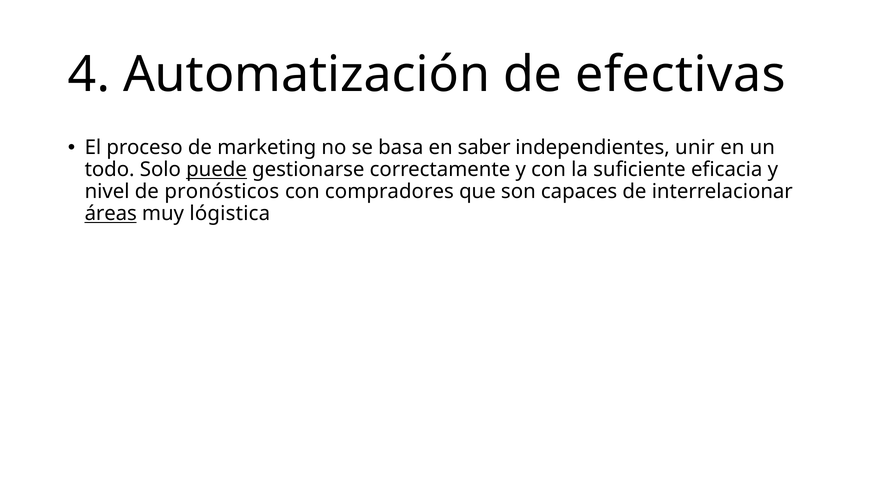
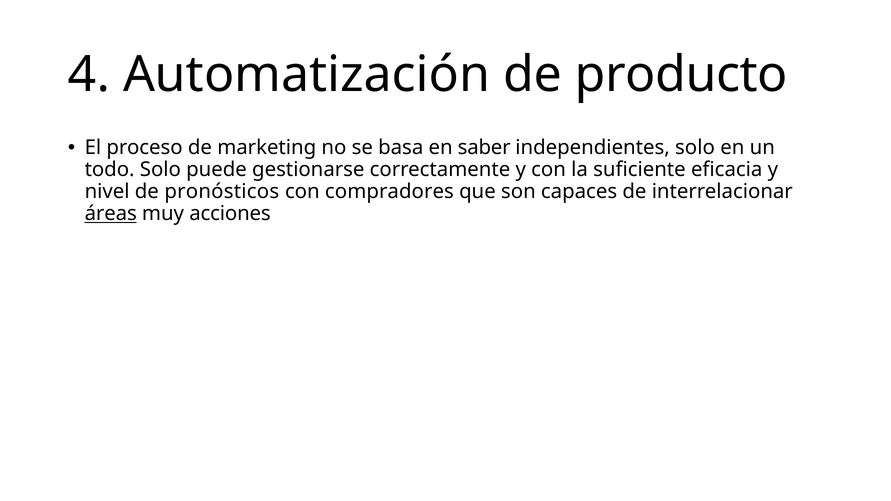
efectivas: efectivas -> producto (681, 75)
independientes unir: unir -> solo (695, 148)
puede underline: present -> none (217, 170)
lógistica: lógistica -> acciones (230, 214)
